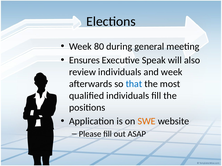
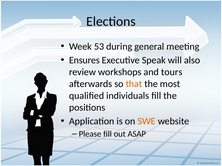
80: 80 -> 53 (99, 47)
review individuals: individuals -> workshops (120, 72)
and week: week -> tours (172, 72)
that colour: blue -> orange (134, 84)
